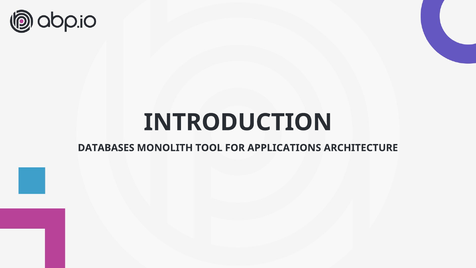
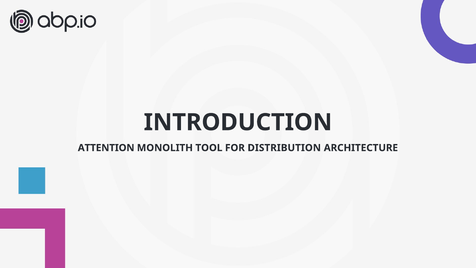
DATABASES: DATABASES -> ATTENTION (106, 148)
APPLICATIONS: APPLICATIONS -> DISTRIBUTION (284, 148)
